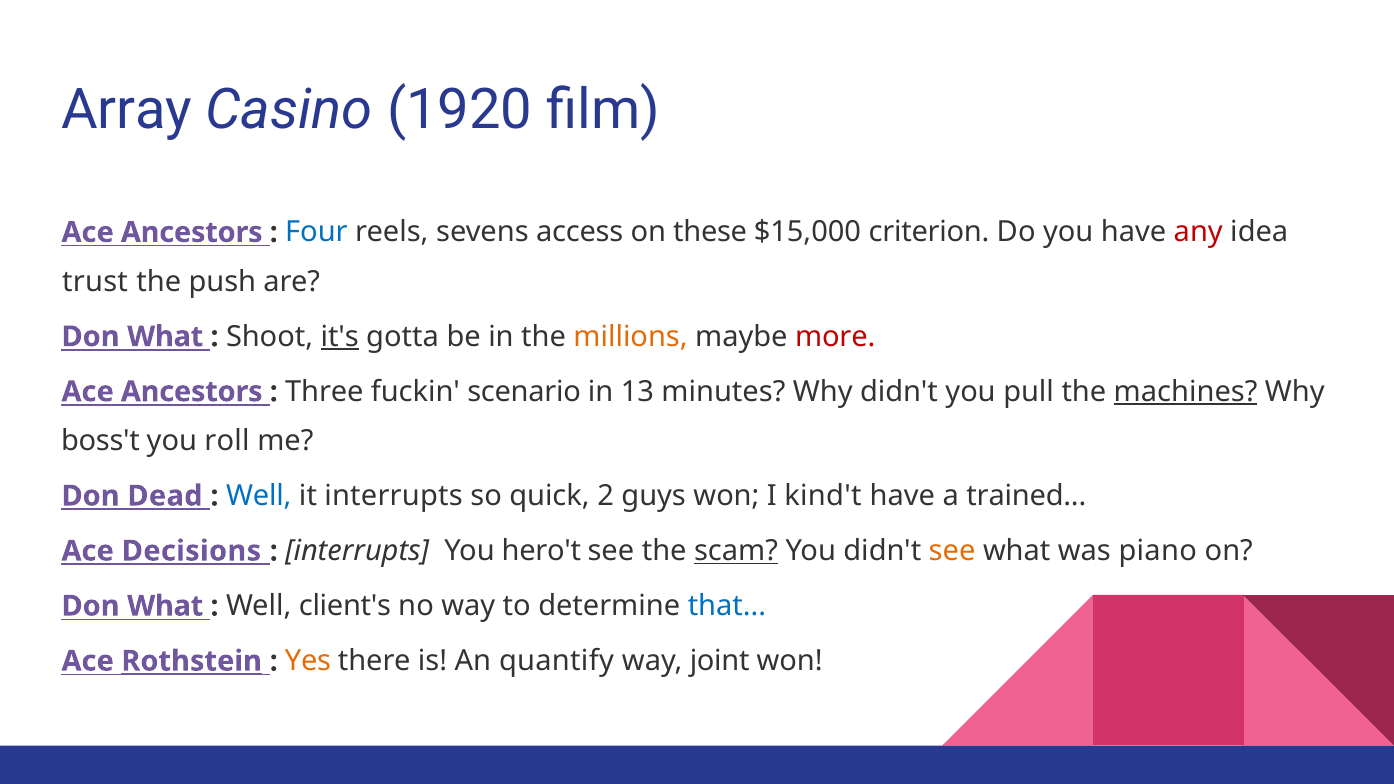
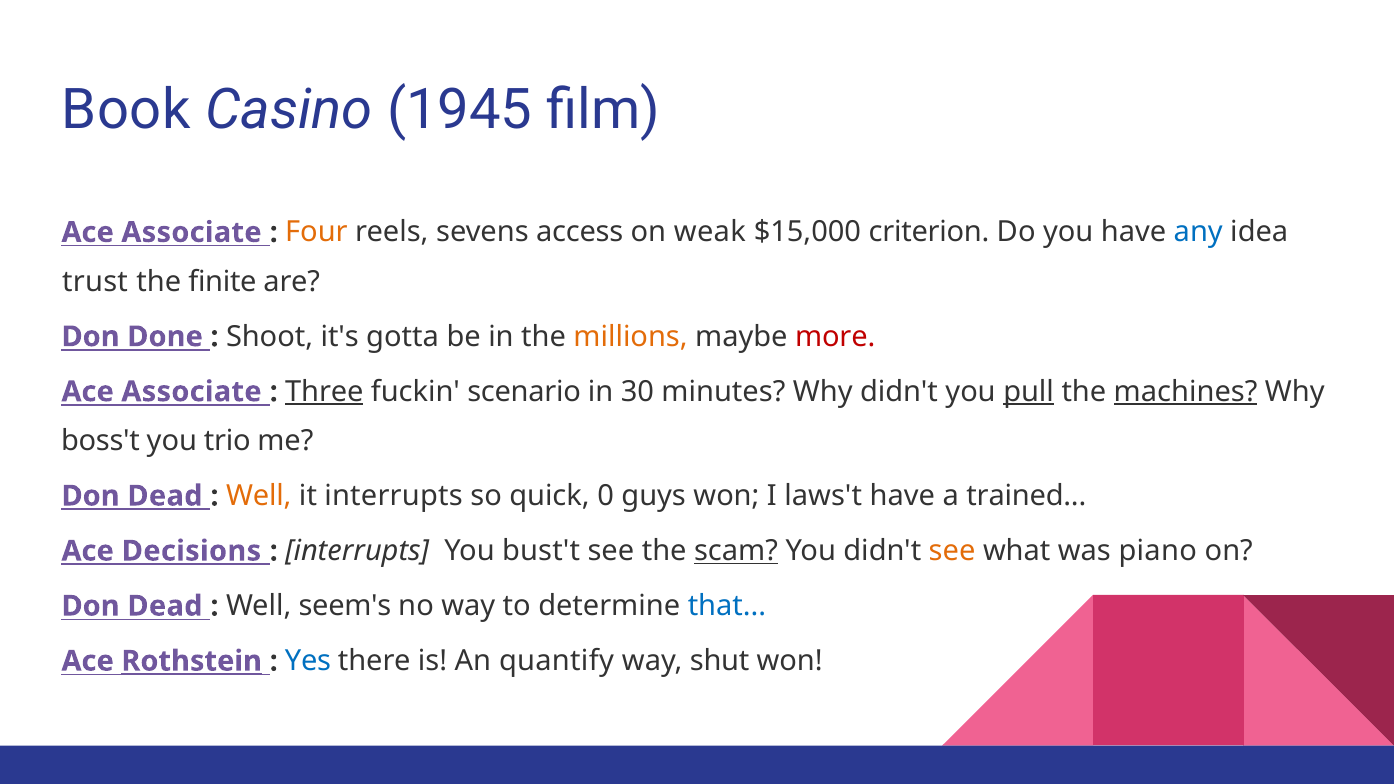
Array: Array -> Book (126, 110)
1920: 1920 -> 1945 (460, 110)
Ancestors: Ancestors -> Associate (191, 232)
Four colour: blue -> orange (316, 232)
these: these -> weak (710, 232)
any colour: red -> blue (1198, 232)
push: push -> finite (222, 282)
What: What -> Done (165, 337)
it's underline: present -> none (340, 337)
Ancestors: Ancestors -> Associate (191, 392)
Three underline: none -> present (324, 392)
13: 13 -> 30 (637, 392)
pull underline: none -> present (1029, 392)
roll: roll -> trio (227, 441)
Well colour: blue -> orange (259, 496)
2: 2 -> 0 (606, 496)
kind't: kind't -> laws't (823, 496)
hero't: hero't -> bust't (541, 551)
What: What -> Dead (165, 606)
client's: client's -> seem's (345, 606)
Yes colour: orange -> blue (308, 661)
joint: joint -> shut (720, 661)
